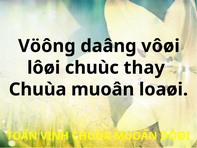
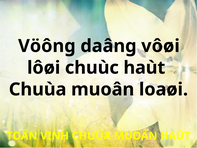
chuùc thay: thay -> haùt (144, 68)
MUOÂN DÔØI: DÔØI -> HAÙT (175, 136)
